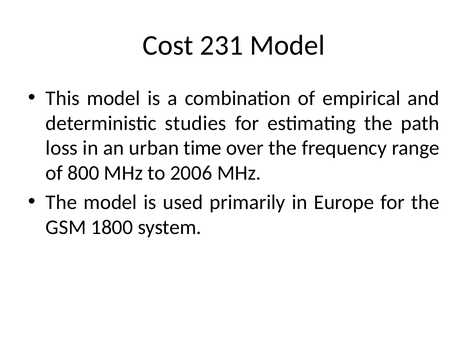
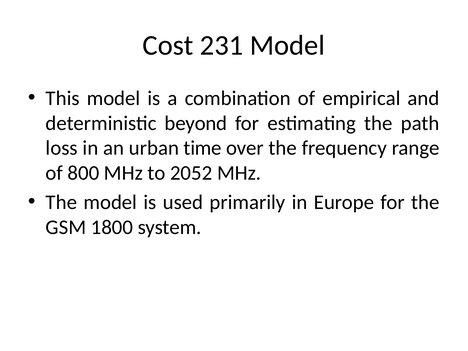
studies: studies -> beyond (196, 123)
2006: 2006 -> 2052 (191, 173)
